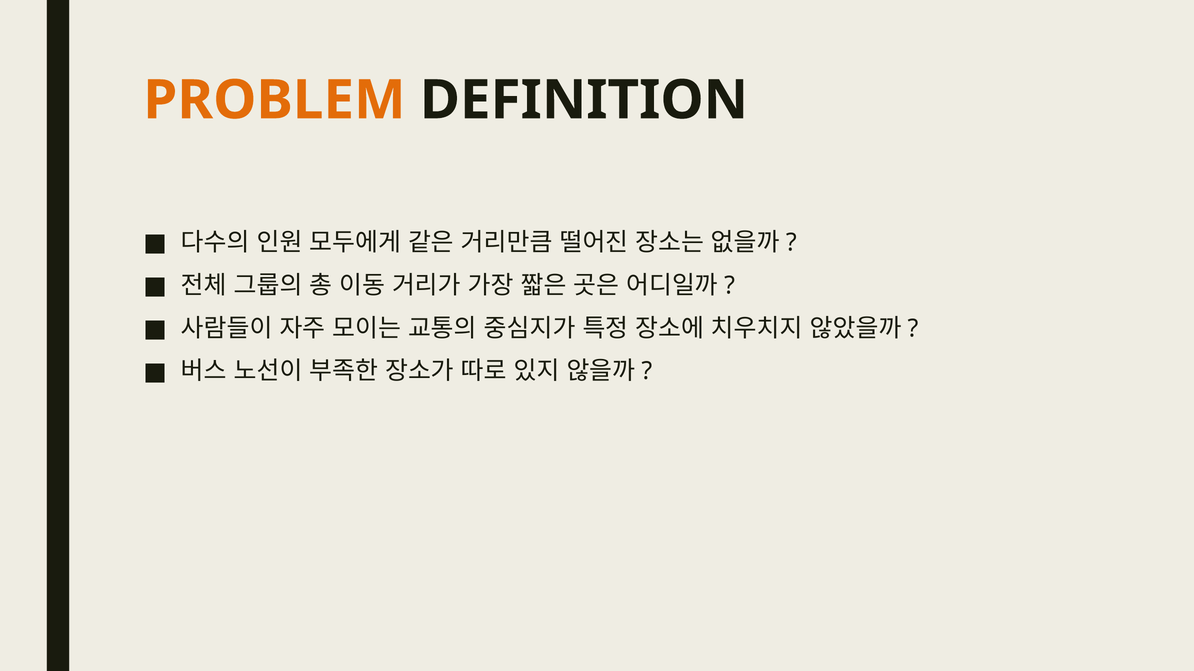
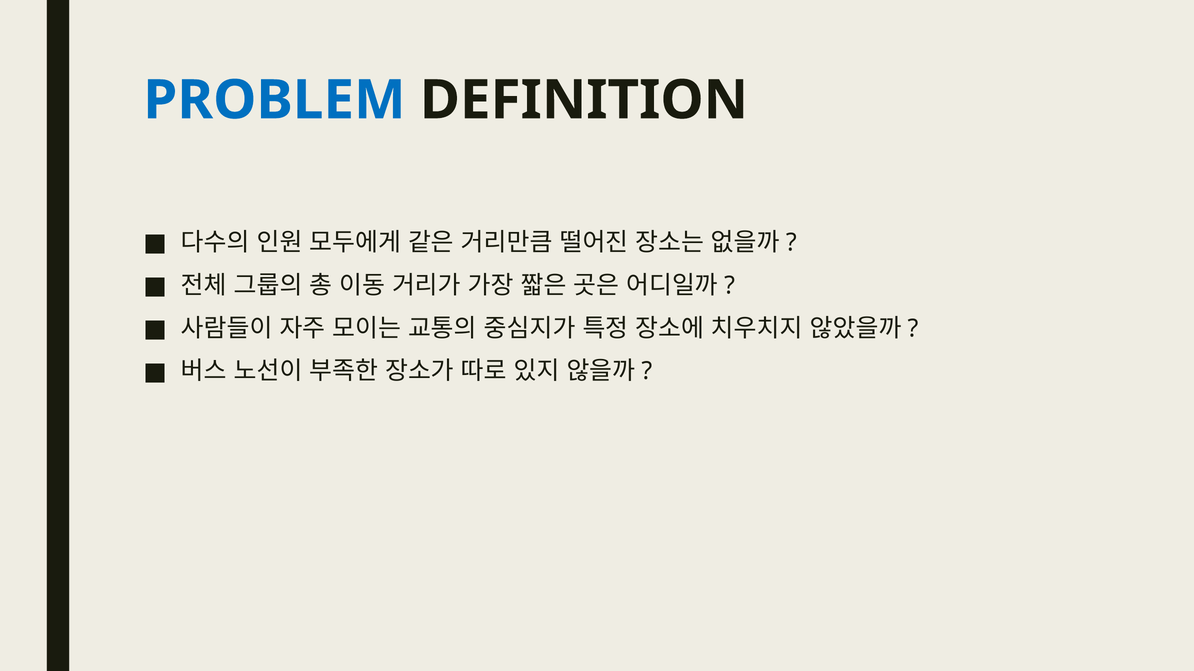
PROBLEM colour: orange -> blue (274, 100)
